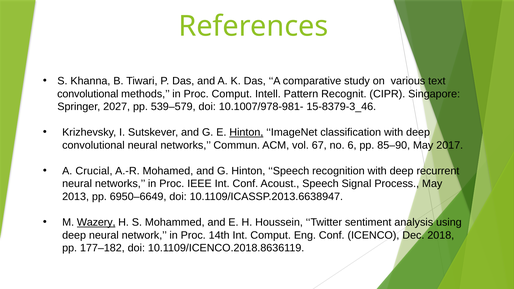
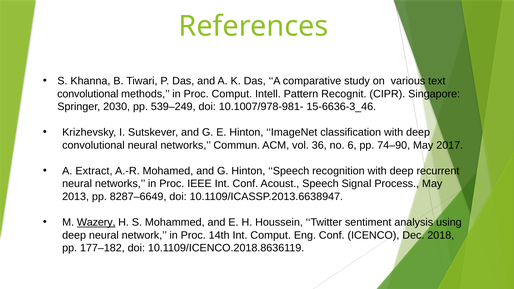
2027: 2027 -> 2030 (117, 107)
539–579: 539–579 -> 539–249 (173, 107)
15-8379-3_46: 15-8379-3_46 -> 15-6636-3_46 (341, 107)
Hinton underline: present -> none (246, 132)
67: 67 -> 36 (319, 145)
85–90: 85–90 -> 74–90 (394, 145)
Crucial: Crucial -> Extract (94, 171)
6950–6649: 6950–6649 -> 8287–6649 (138, 197)
